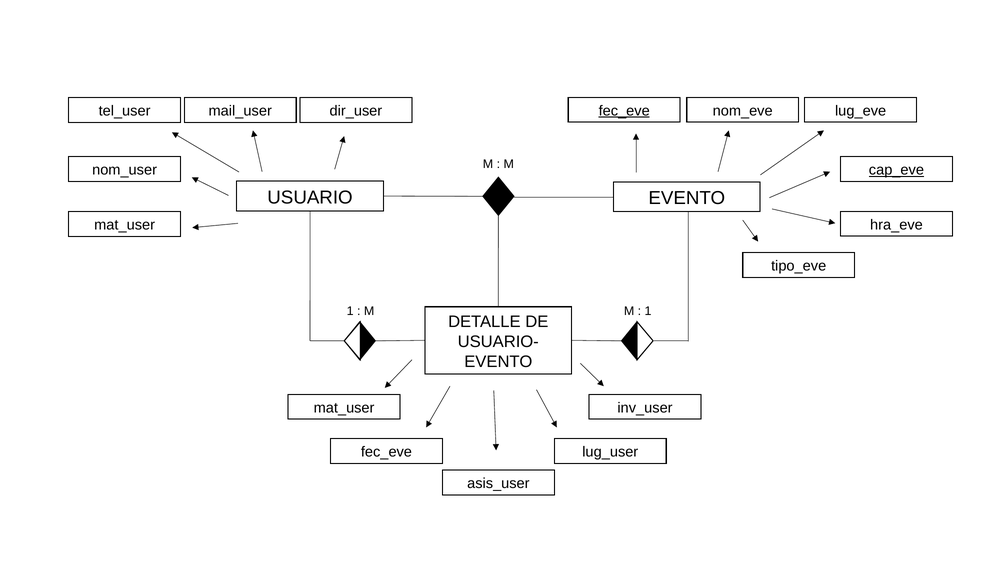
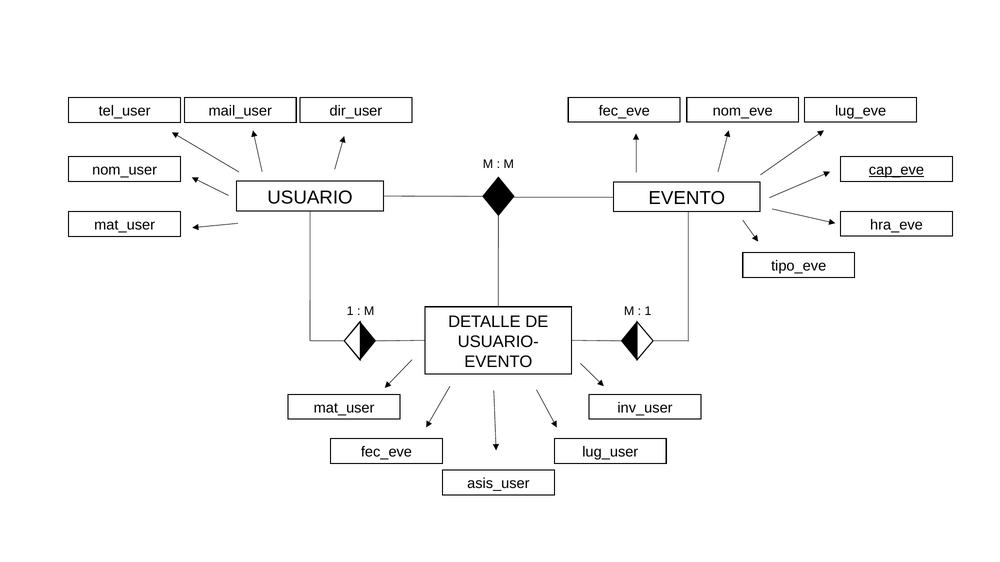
fec_eve underline: present -> none (624, 111)
